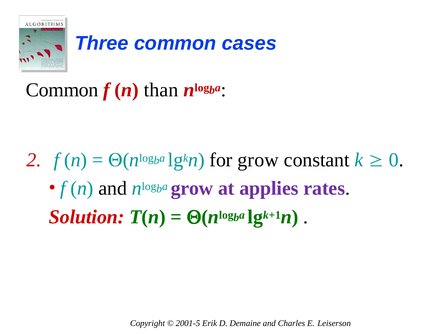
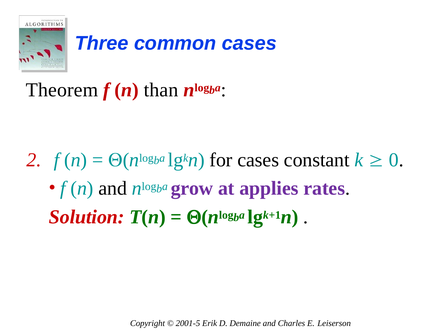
Common: Common -> Theorem (62, 90)
for grow: grow -> cases (258, 160)
